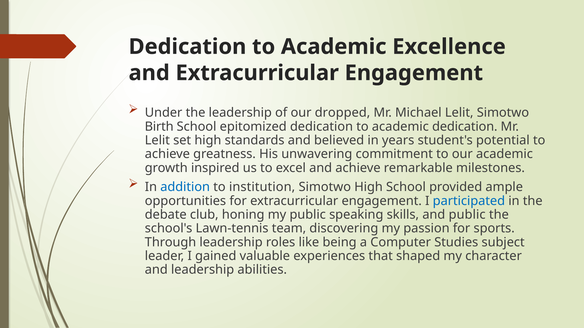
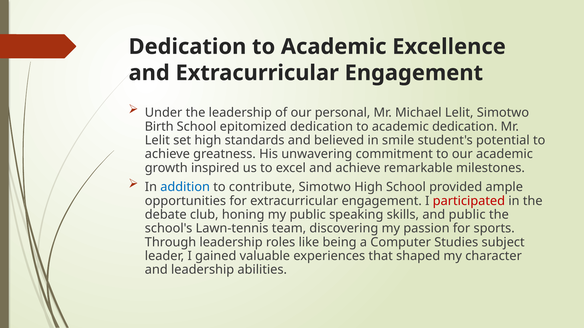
dropped: dropped -> personal (343, 113)
years: years -> smile (398, 141)
institution: institution -> contribute (262, 187)
participated colour: blue -> red (469, 201)
